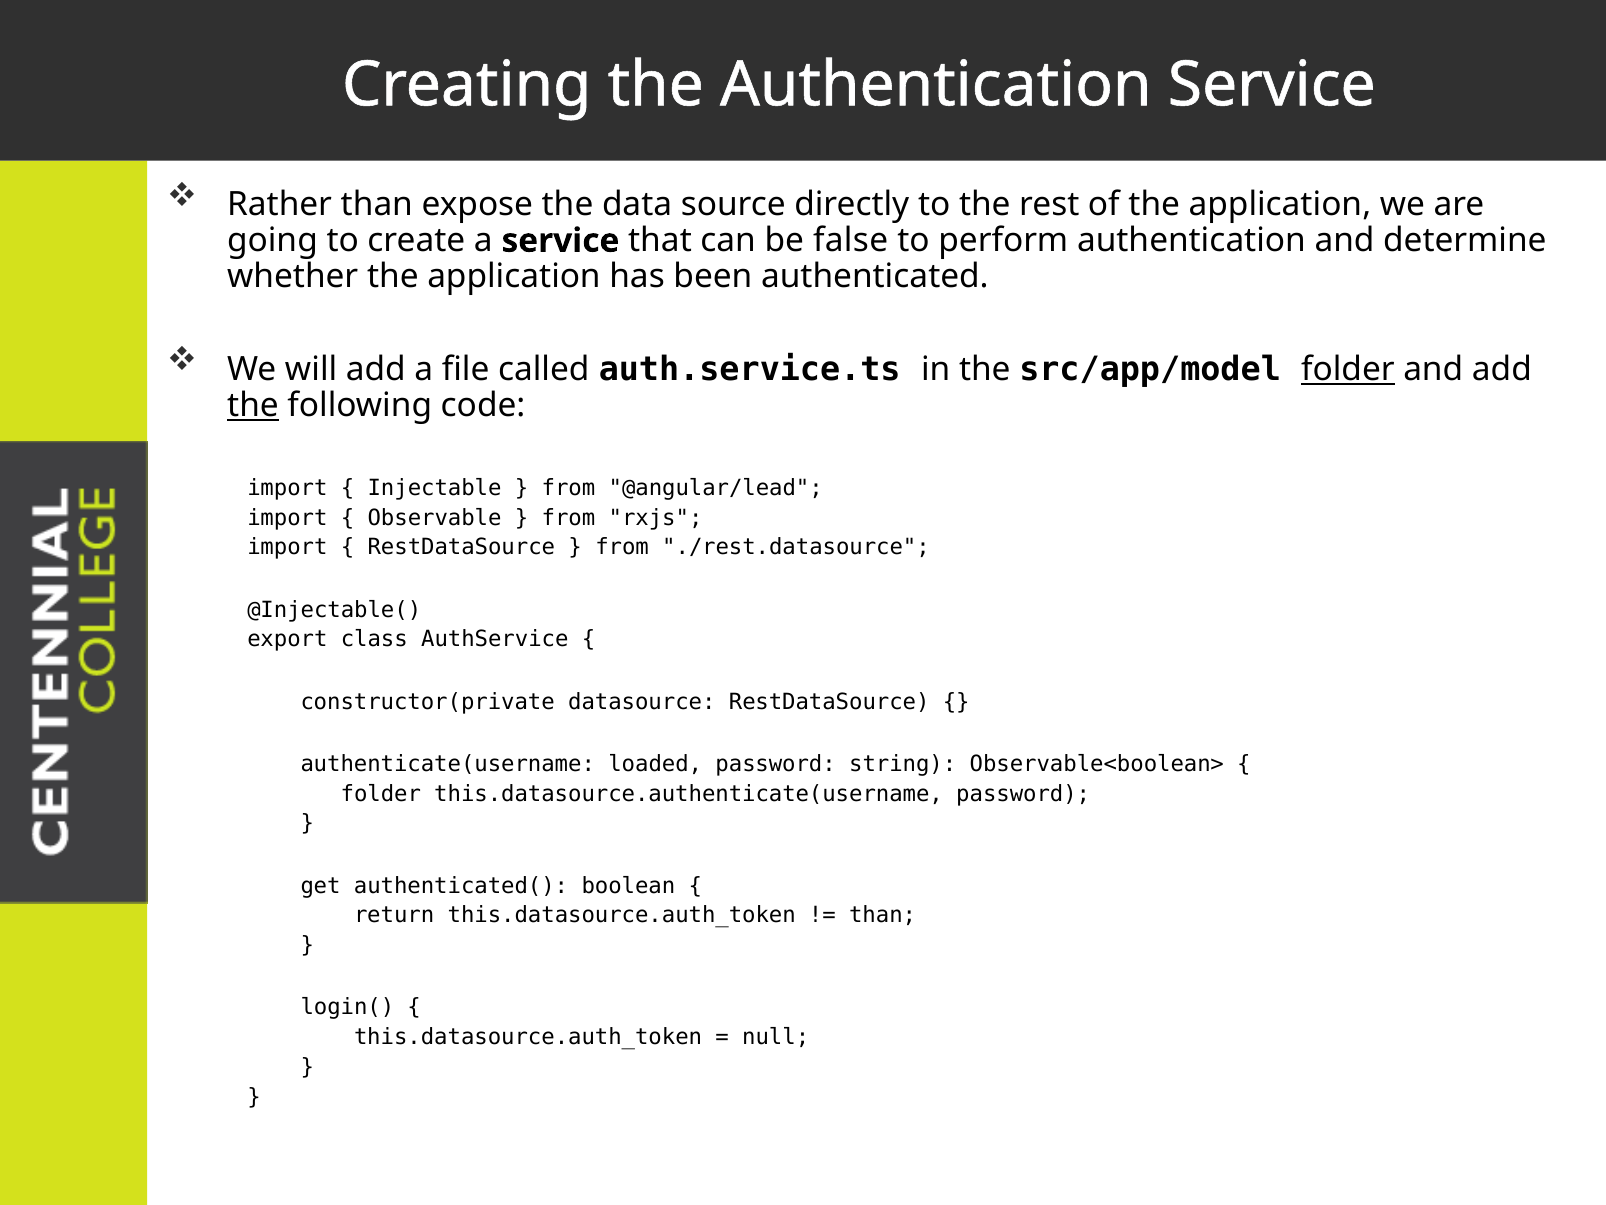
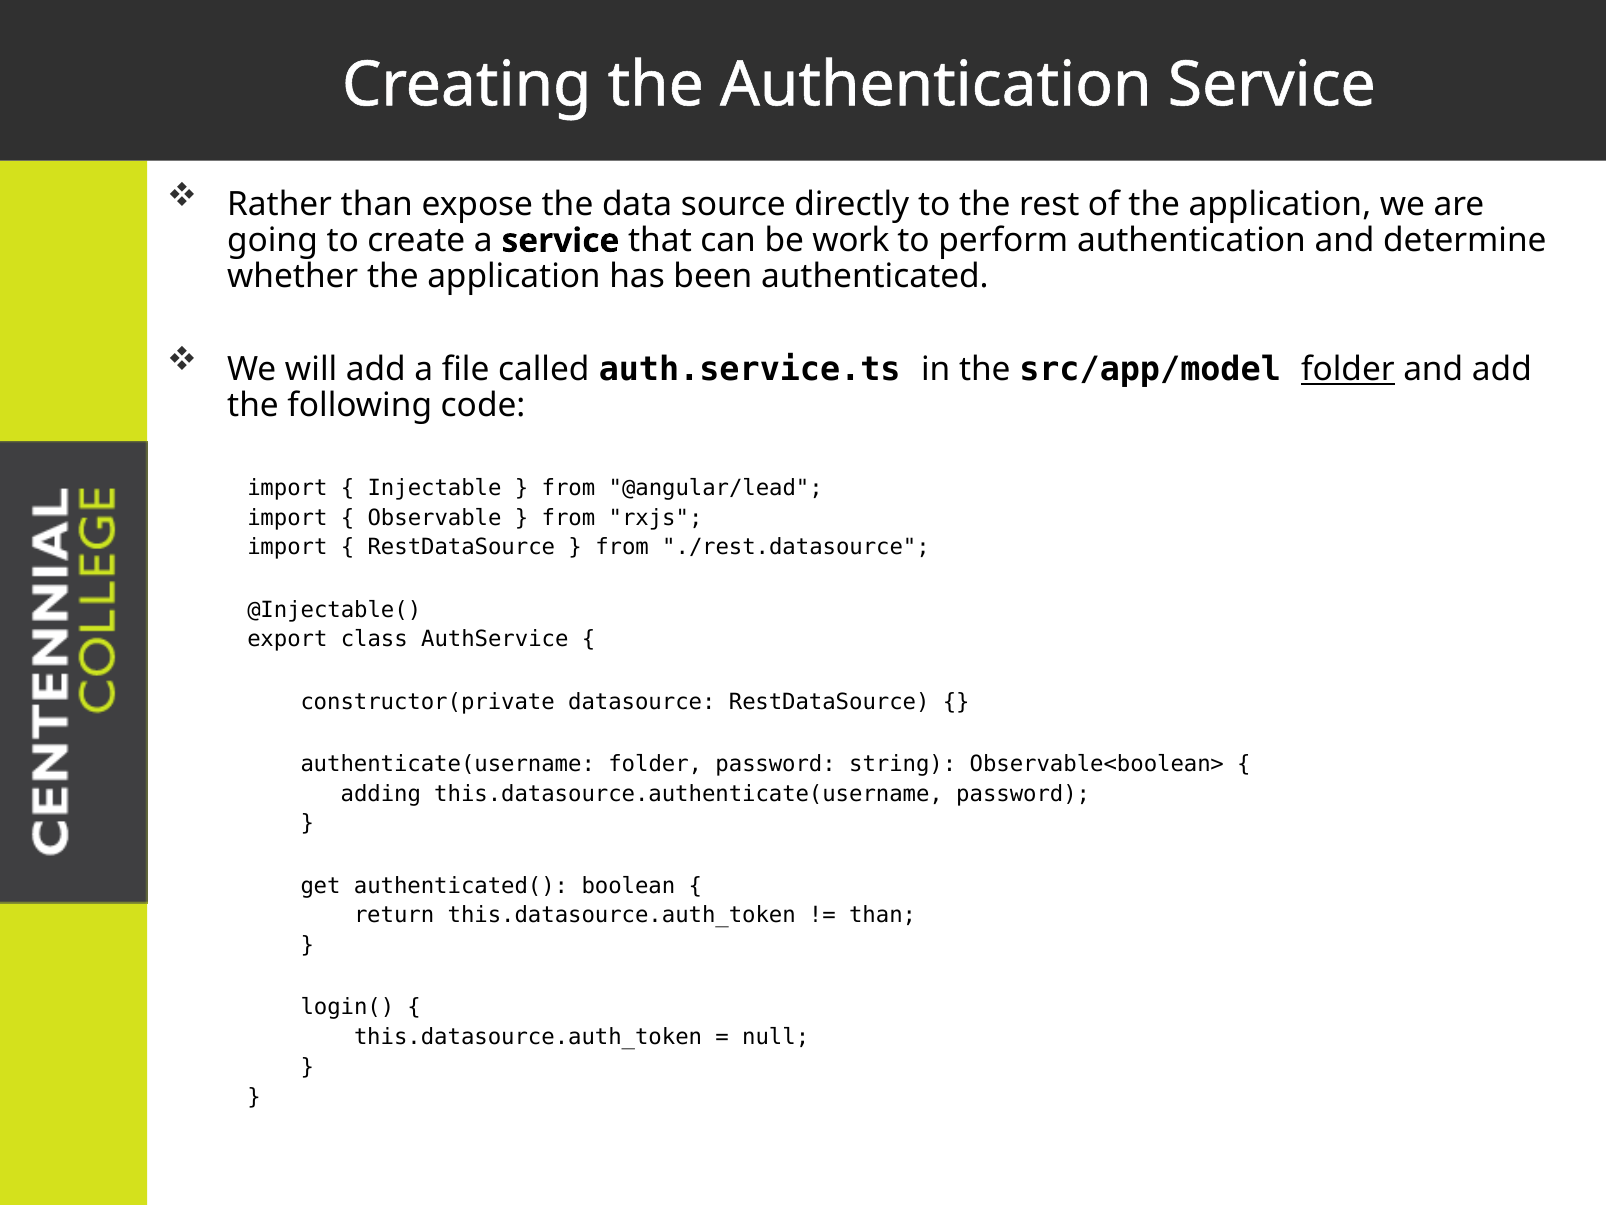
false: false -> work (851, 241)
the underline: present -> none (253, 405)
authenticate(username loaded: loaded -> folder (655, 764)
folder: folder -> adding (381, 793)
